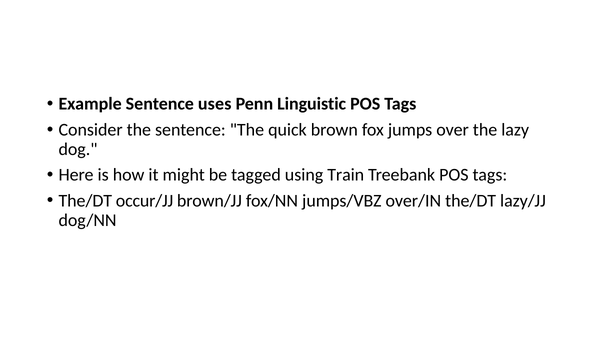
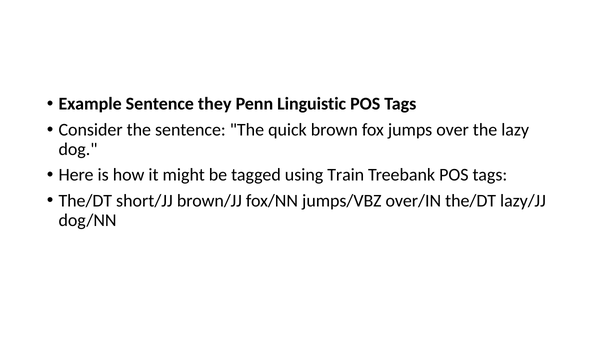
uses: uses -> they (215, 104)
occur/JJ: occur/JJ -> short/JJ (144, 201)
